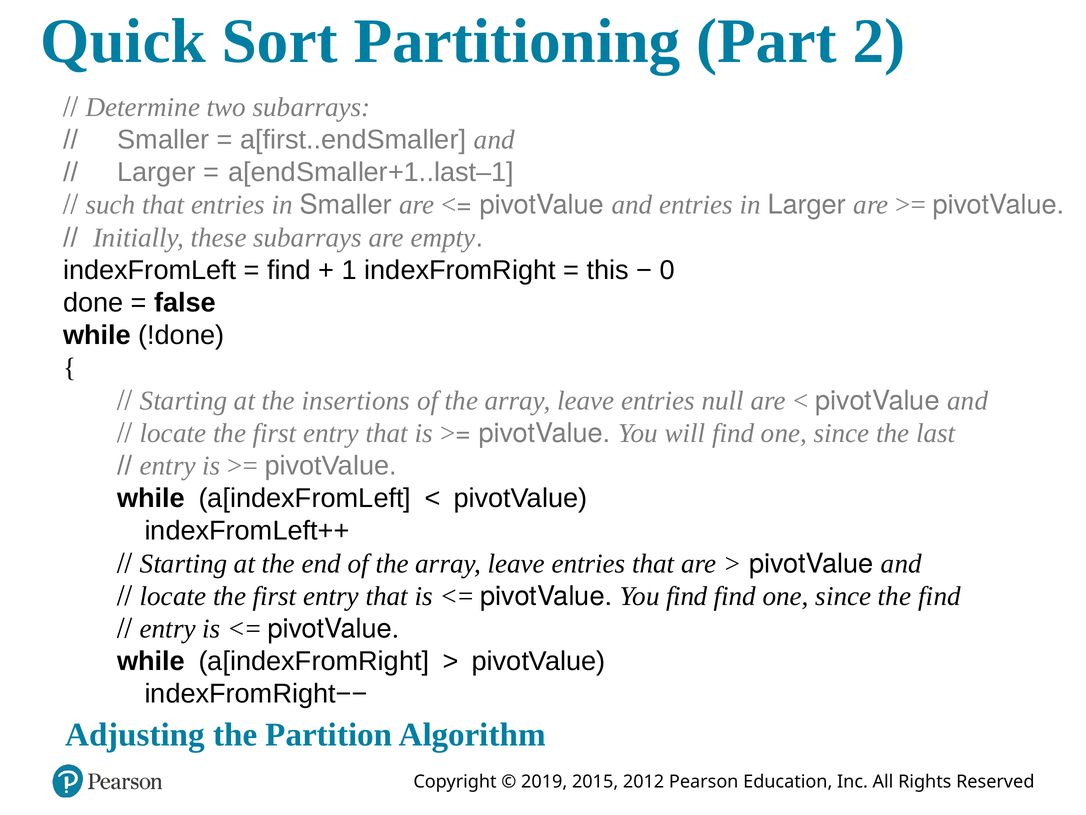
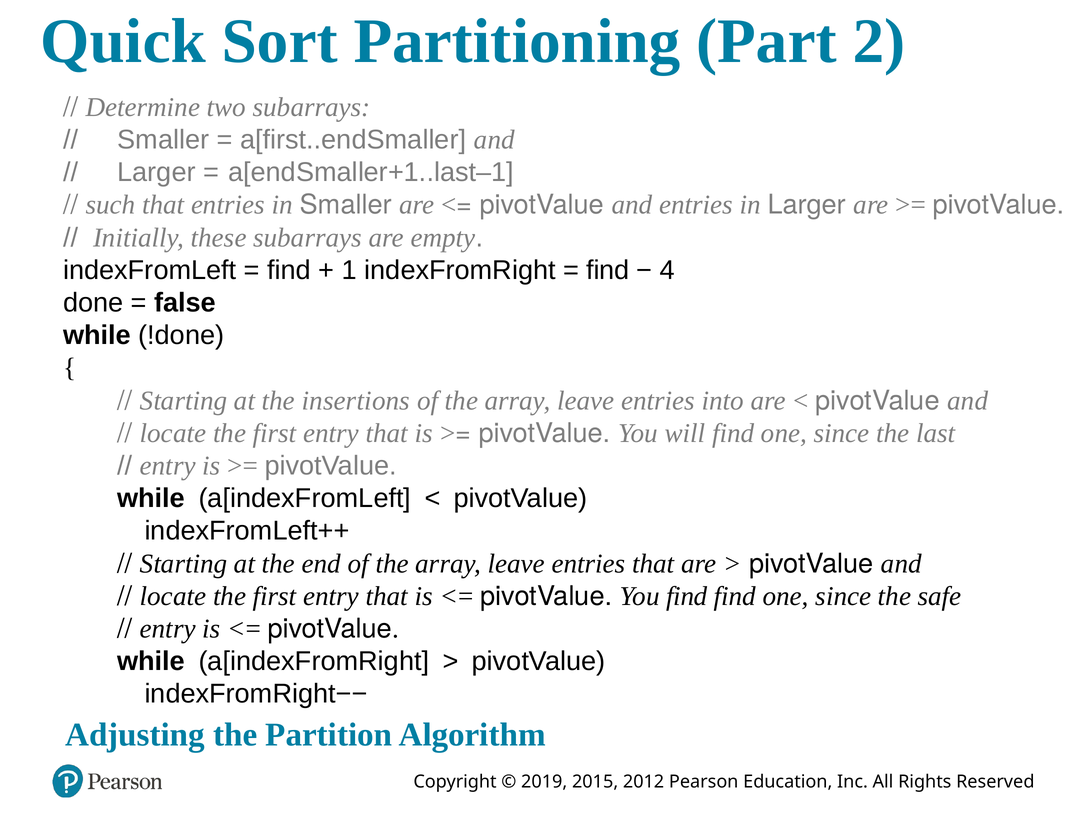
this: this -> find (608, 270)
0: 0 -> 4 (667, 270)
null: null -> into (723, 400)
the find: find -> safe (940, 596)
